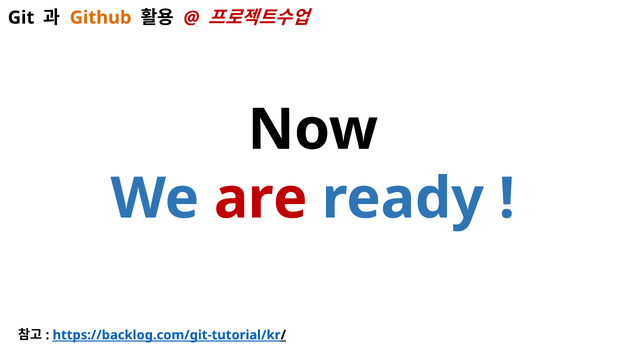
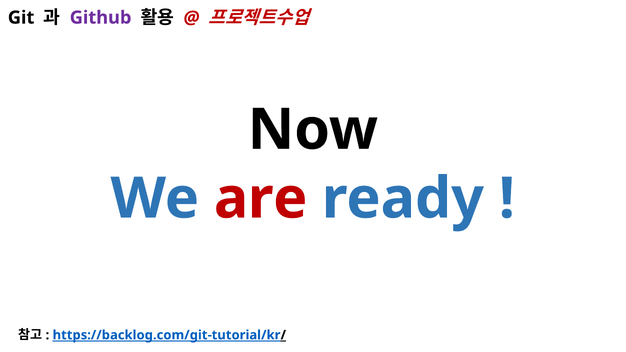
Github colour: orange -> purple (101, 18)
